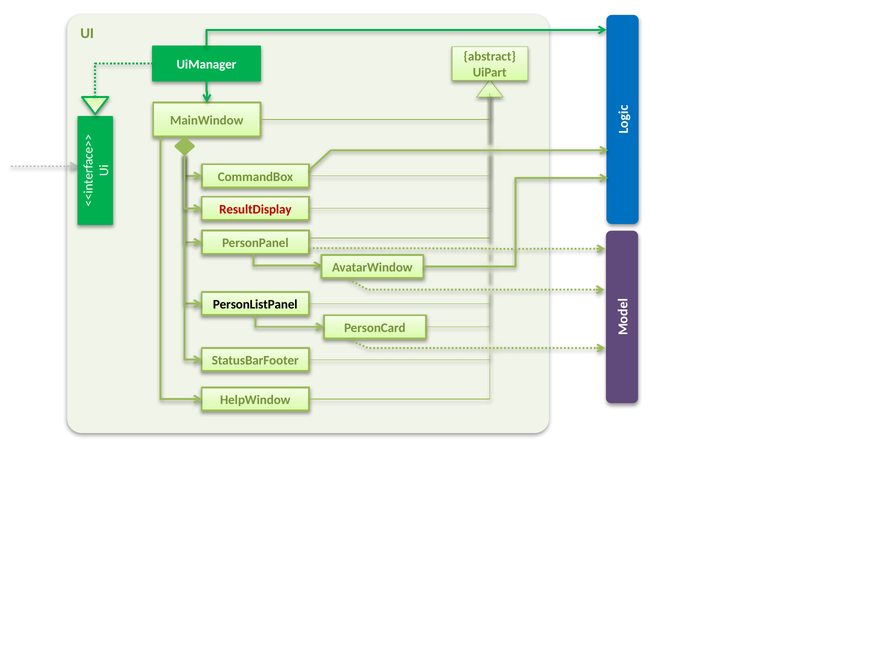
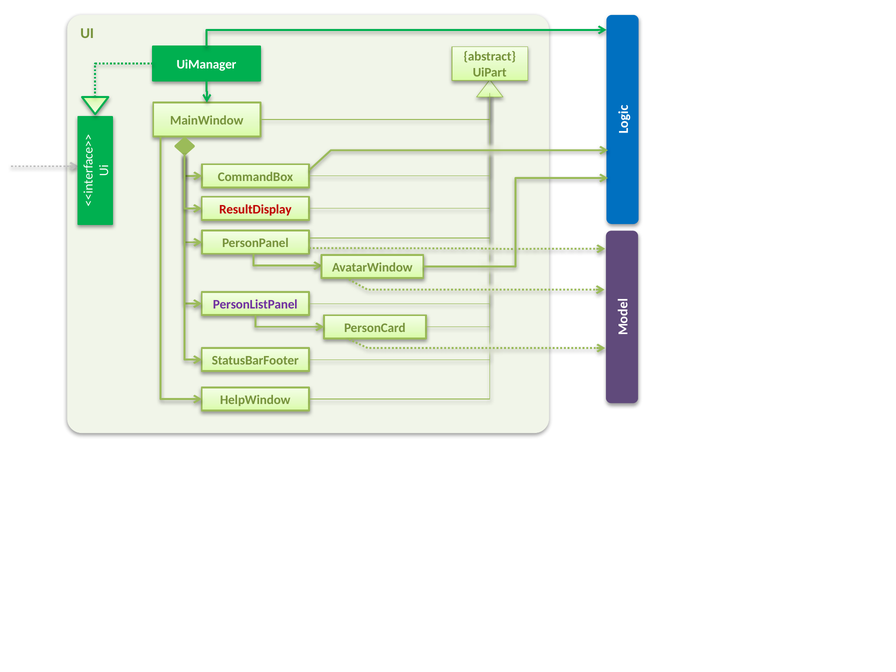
PersonListPanel colour: black -> purple (255, 304)
